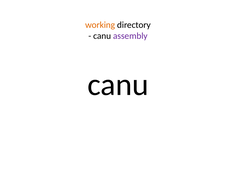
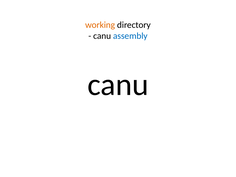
assembly colour: purple -> blue (130, 36)
